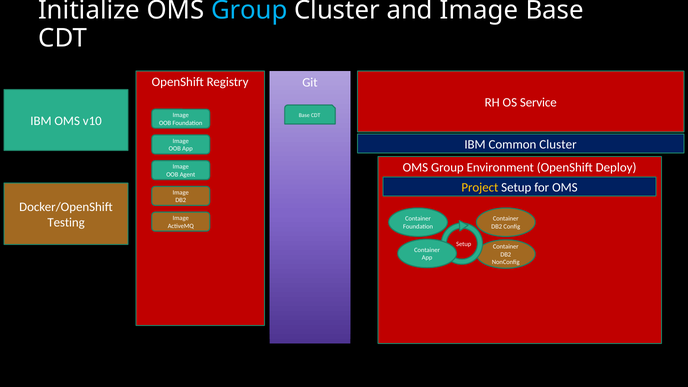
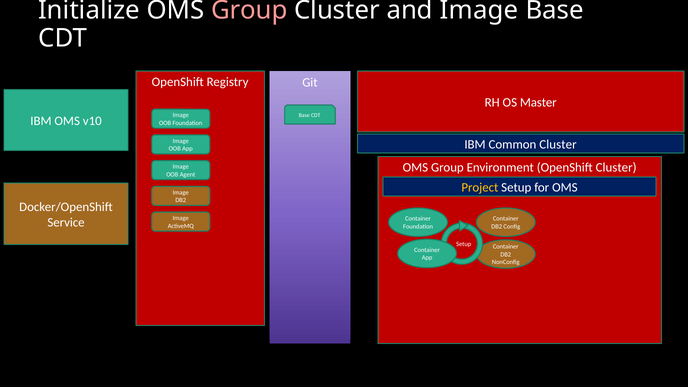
Group colour: light blue -> pink (249, 10)
Service: Service -> Master (538, 102)
OpenShift Deploy: Deploy -> Cluster (616, 167)
Testing: Testing -> Service (66, 222)
